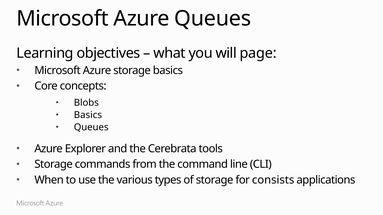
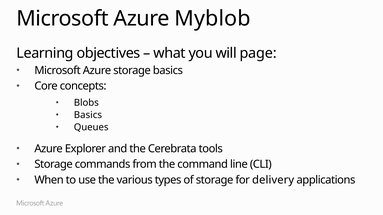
Azure Queues: Queues -> Myblob (213, 19)
consists: consists -> delivery (273, 180)
